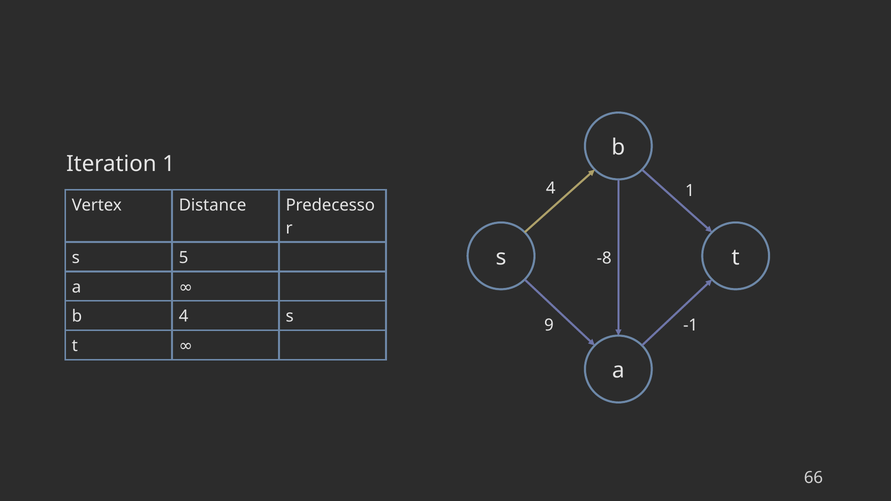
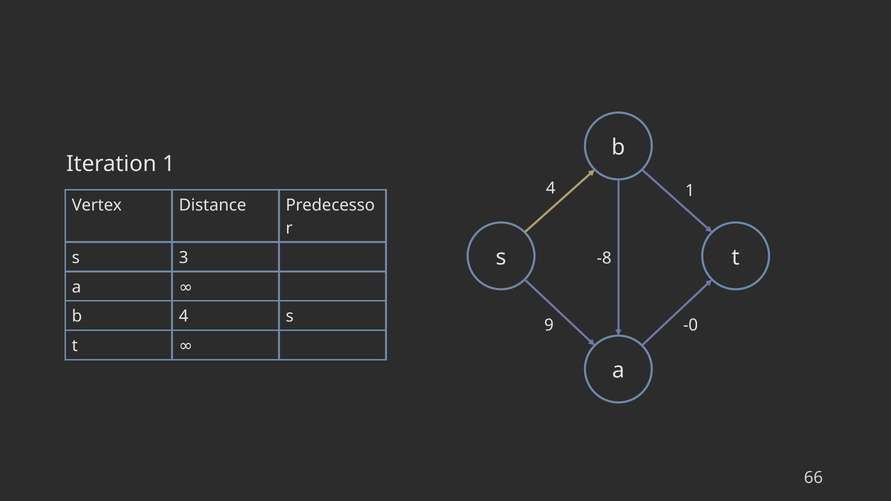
5: 5 -> 3 (184, 258)
-1: -1 -> -0 (691, 325)
